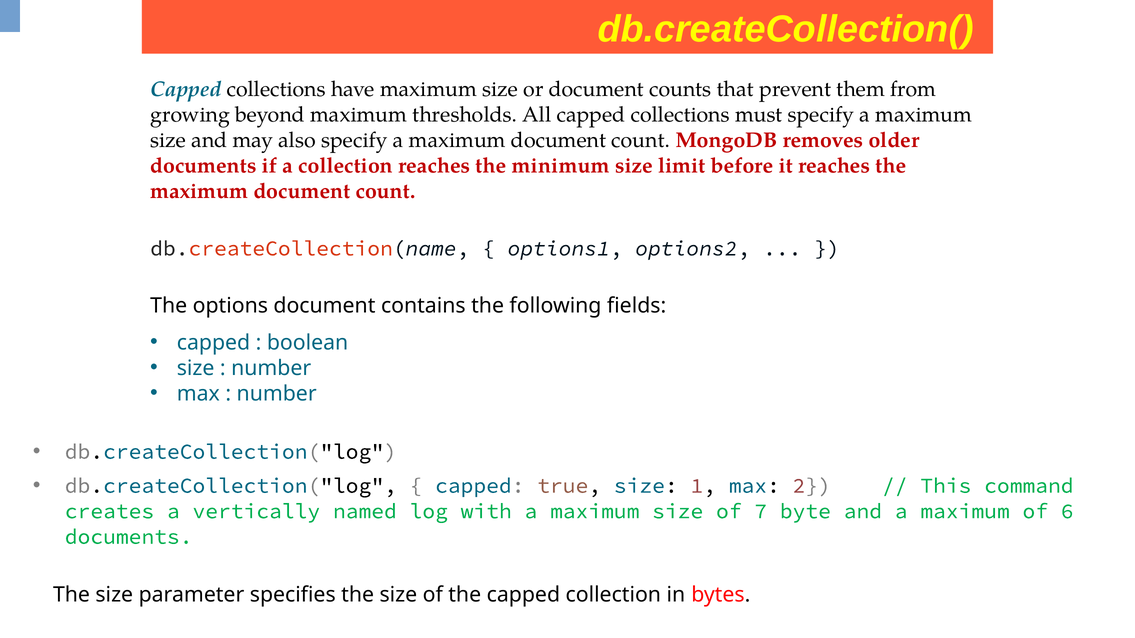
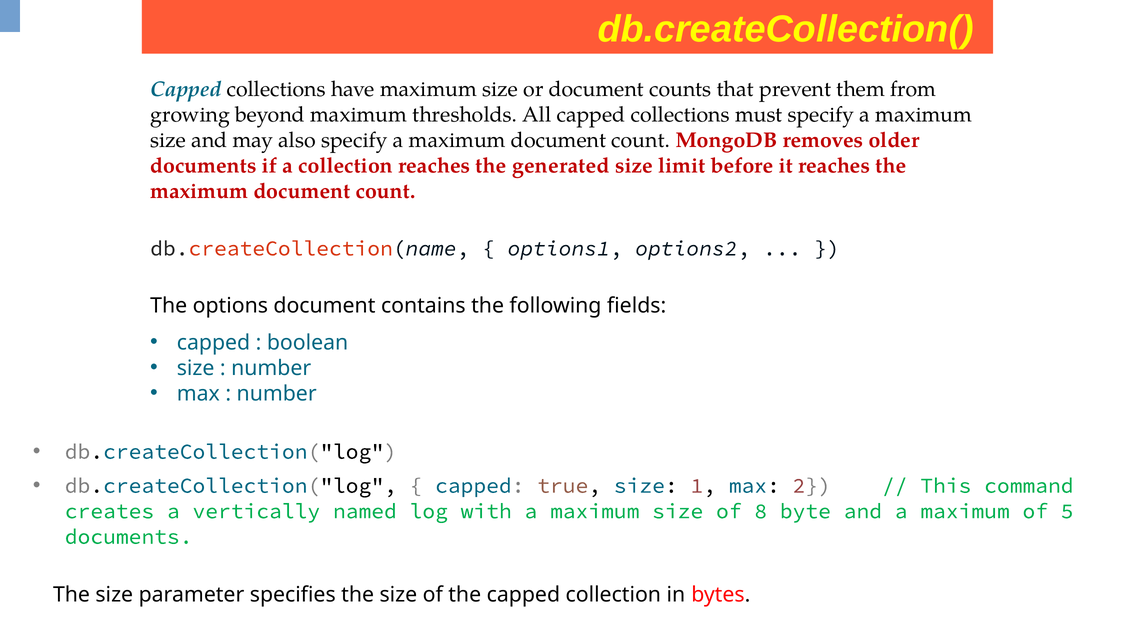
minimum: minimum -> generated (561, 166)
7: 7 -> 8 (761, 512)
6: 6 -> 5 (1067, 512)
